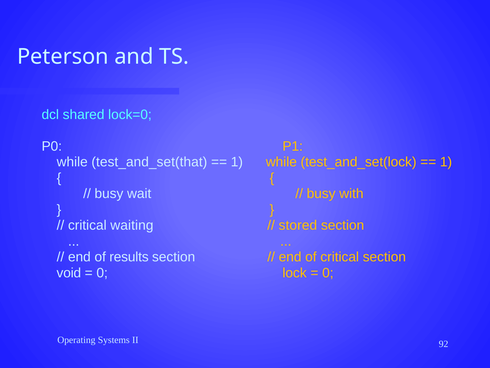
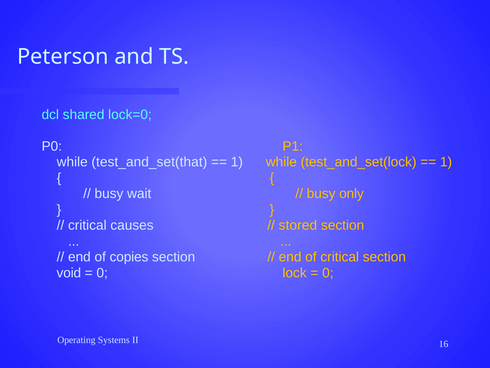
with: with -> only (351, 193)
waiting: waiting -> causes (132, 225)
results: results -> copies (129, 257)
92: 92 -> 16 (444, 344)
